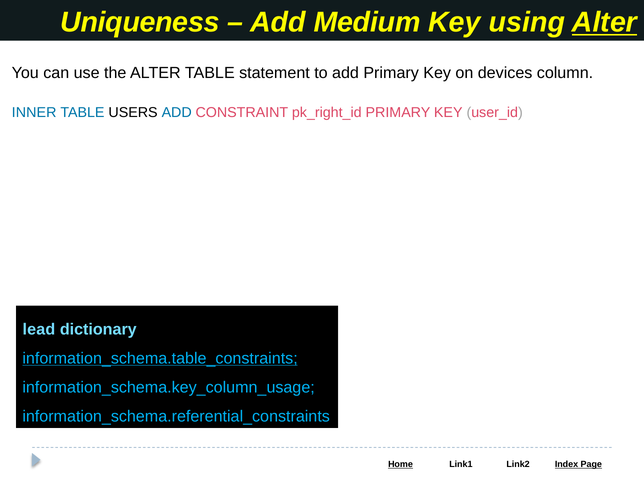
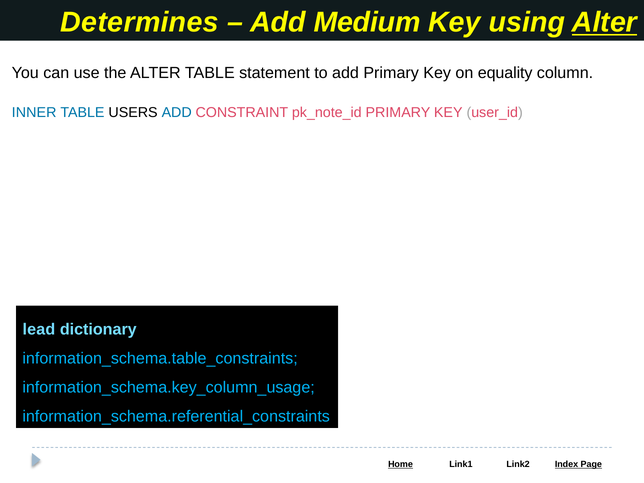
Uniqueness: Uniqueness -> Determines (140, 22)
devices: devices -> equality (505, 73)
pk_right_id: pk_right_id -> pk_note_id (327, 112)
information_schema.table_constraints underline: present -> none (160, 358)
